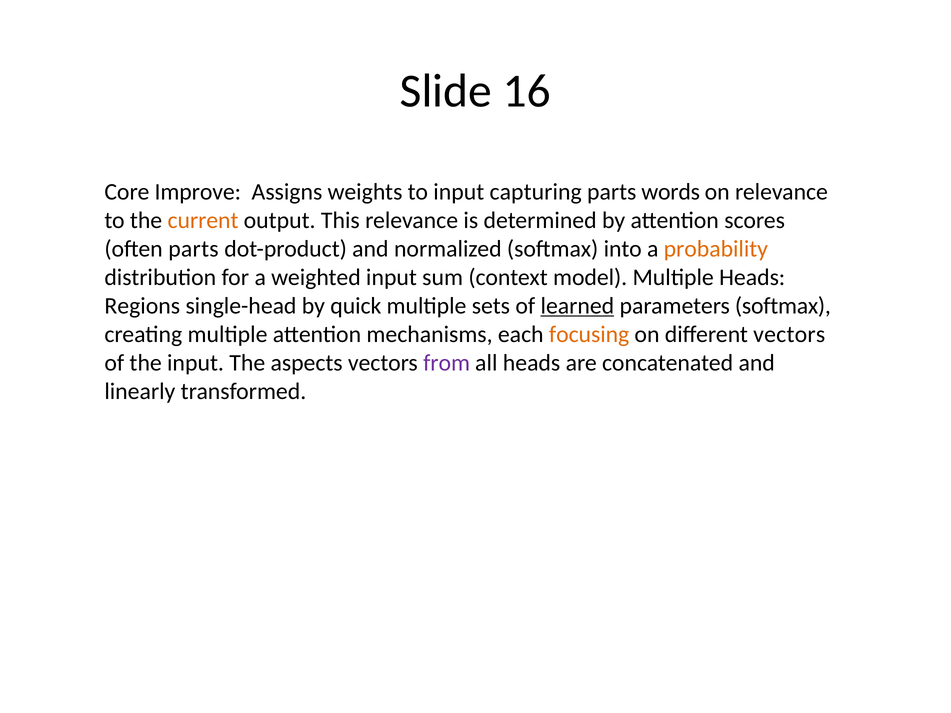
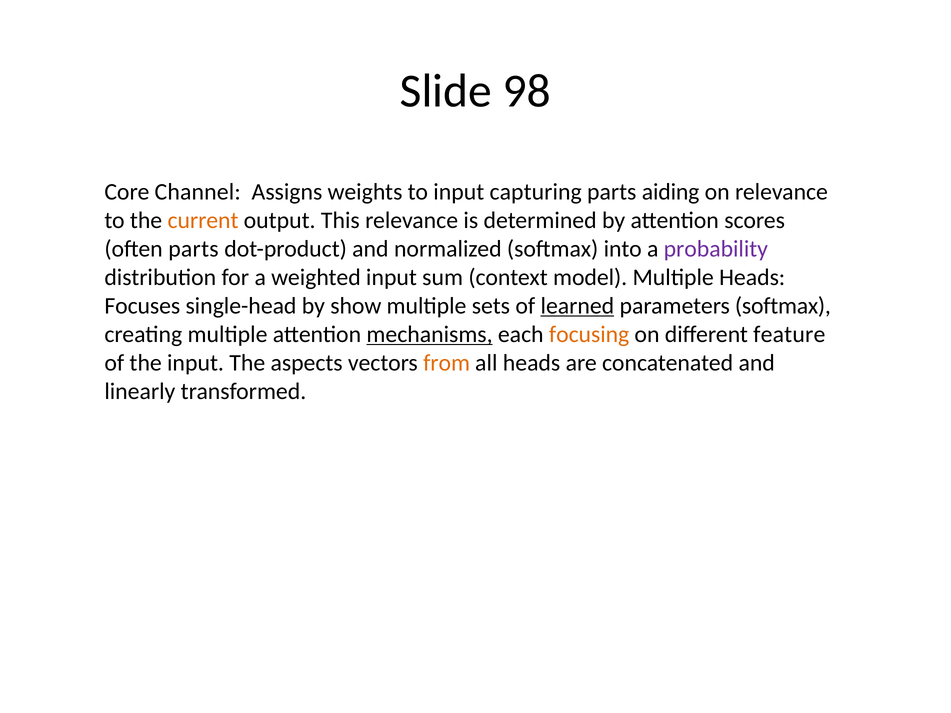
16: 16 -> 98 (527, 91)
Improve: Improve -> Channel (198, 192)
words: words -> aiding (671, 192)
probability colour: orange -> purple (716, 249)
Regions: Regions -> Focuses (142, 306)
quick: quick -> show (356, 306)
mechanisms underline: none -> present (430, 334)
different vectors: vectors -> feature (789, 334)
from colour: purple -> orange (447, 363)
